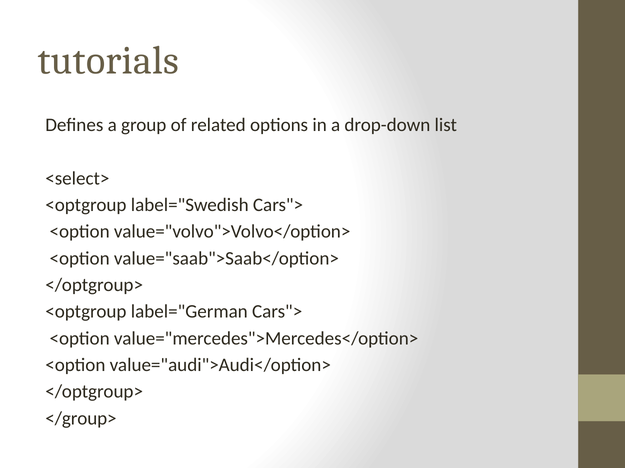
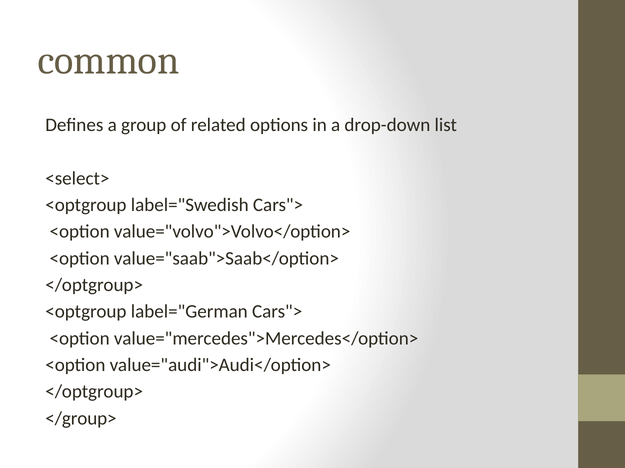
tutorials: tutorials -> common (108, 61)
